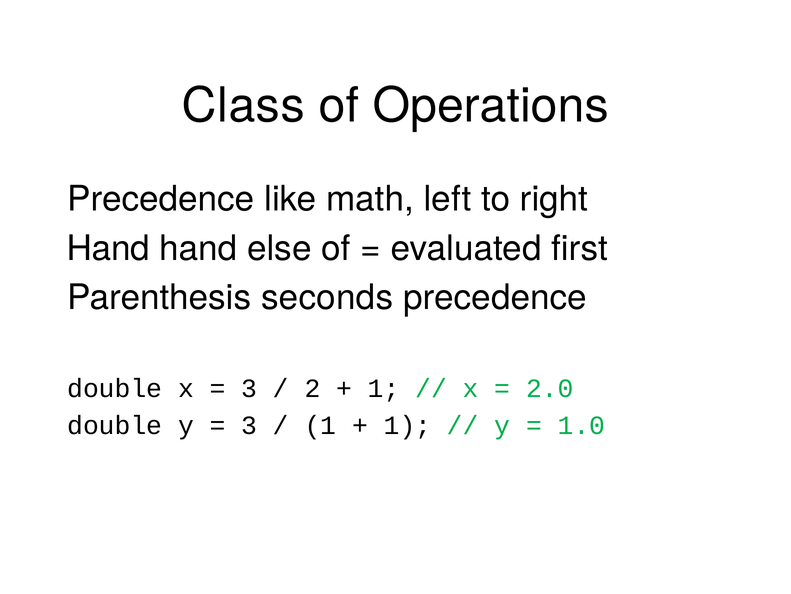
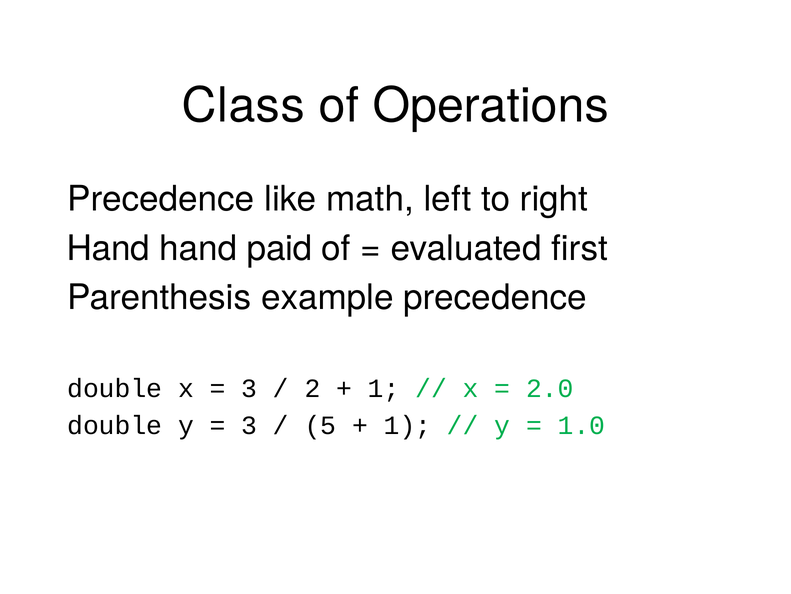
else: else -> paid (280, 248)
seconds: seconds -> example (327, 297)
1: 1 -> 5 (320, 425)
